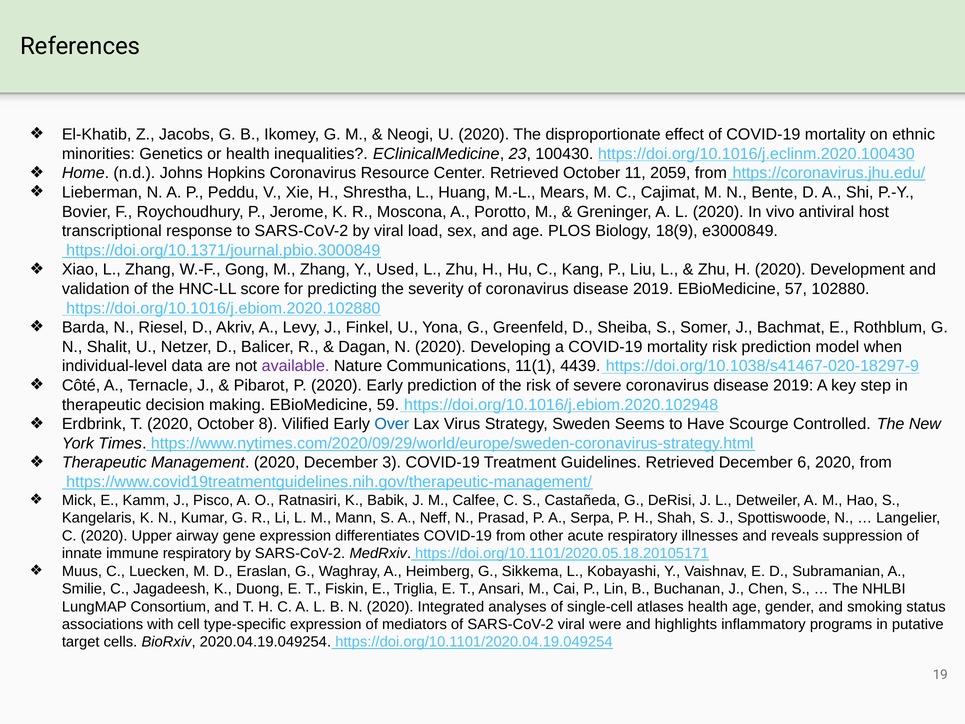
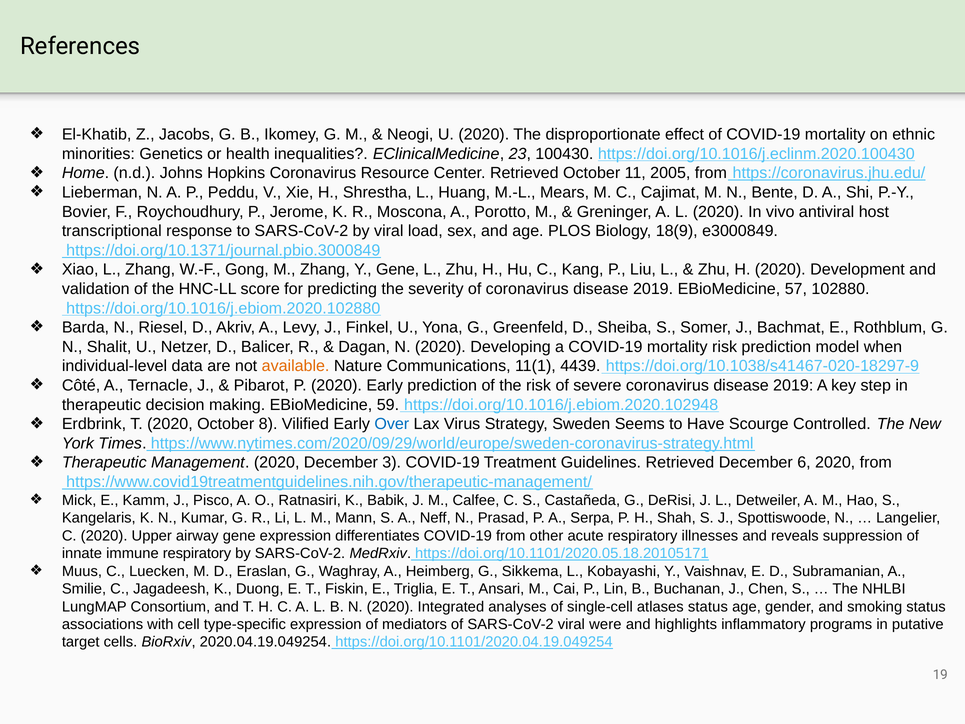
2059: 2059 -> 2005 (670, 173)
Y Used: Used -> Gene (398, 270)
available colour: purple -> orange (296, 366)
atlases health: health -> status (708, 606)
